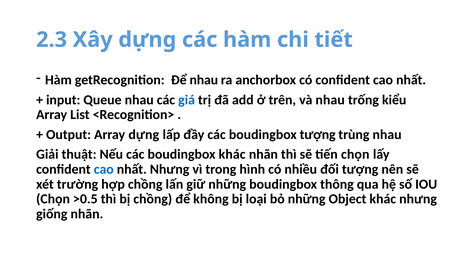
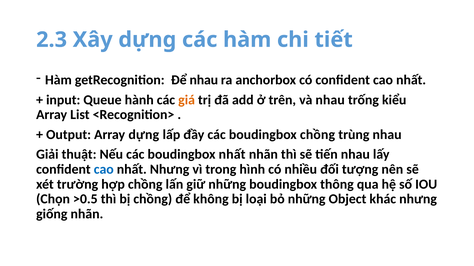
Queue nhau: nhau -> hành (139, 100)
giá colour: blue -> orange (187, 100)
boudingbox tượng: tượng -> chồng (318, 135)
boudingbox khác: khác -> nhất (232, 155)
tiến chọn: chọn -> nhau (355, 155)
